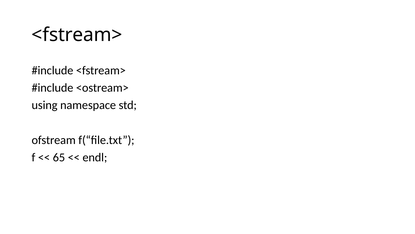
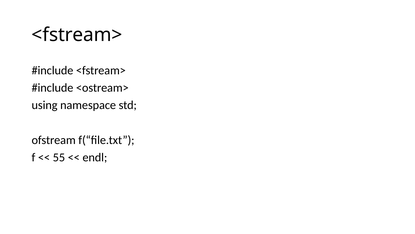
65: 65 -> 55 (59, 157)
